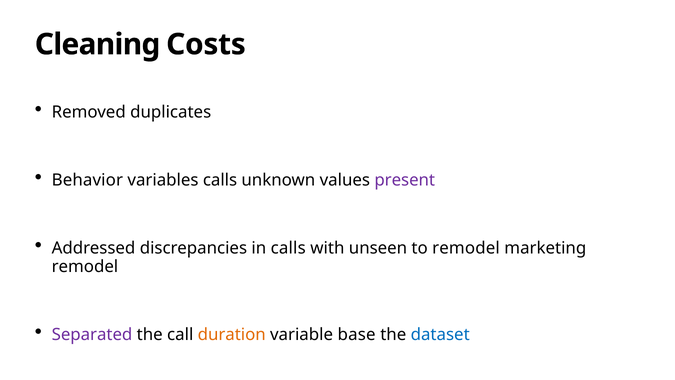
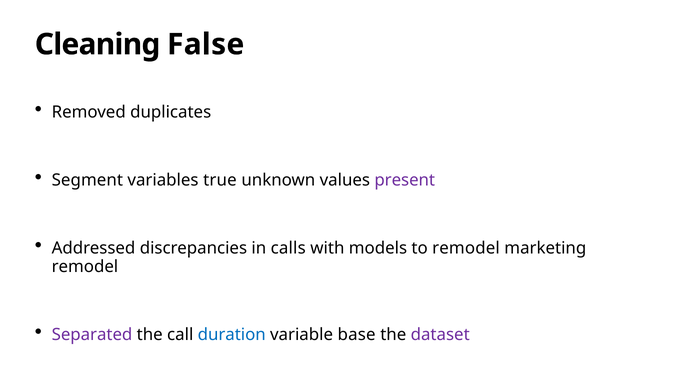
Costs: Costs -> False (206, 44)
Behavior: Behavior -> Segment (87, 180)
variables calls: calls -> true (220, 180)
unseen: unseen -> models (378, 248)
duration colour: orange -> blue (232, 334)
dataset colour: blue -> purple (440, 334)
